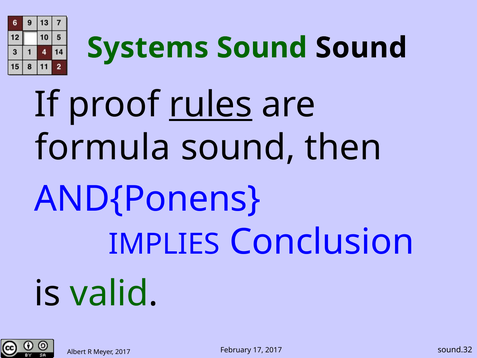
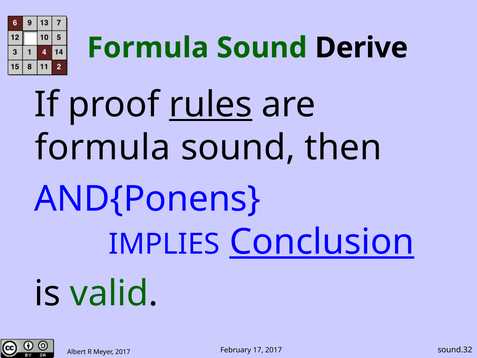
Systems: Systems -> Formula (148, 48)
Sound Sound: Sound -> Derive (361, 48)
Conclusion underline: none -> present (322, 242)
